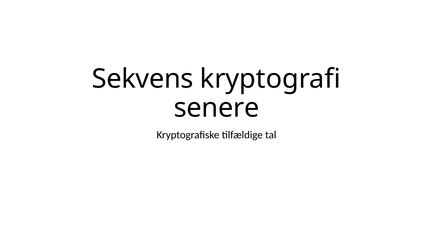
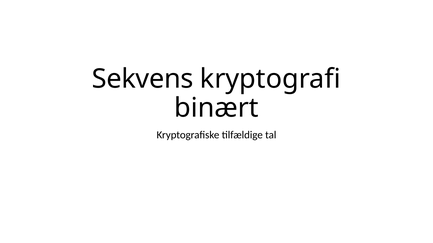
senere: senere -> binært (216, 108)
